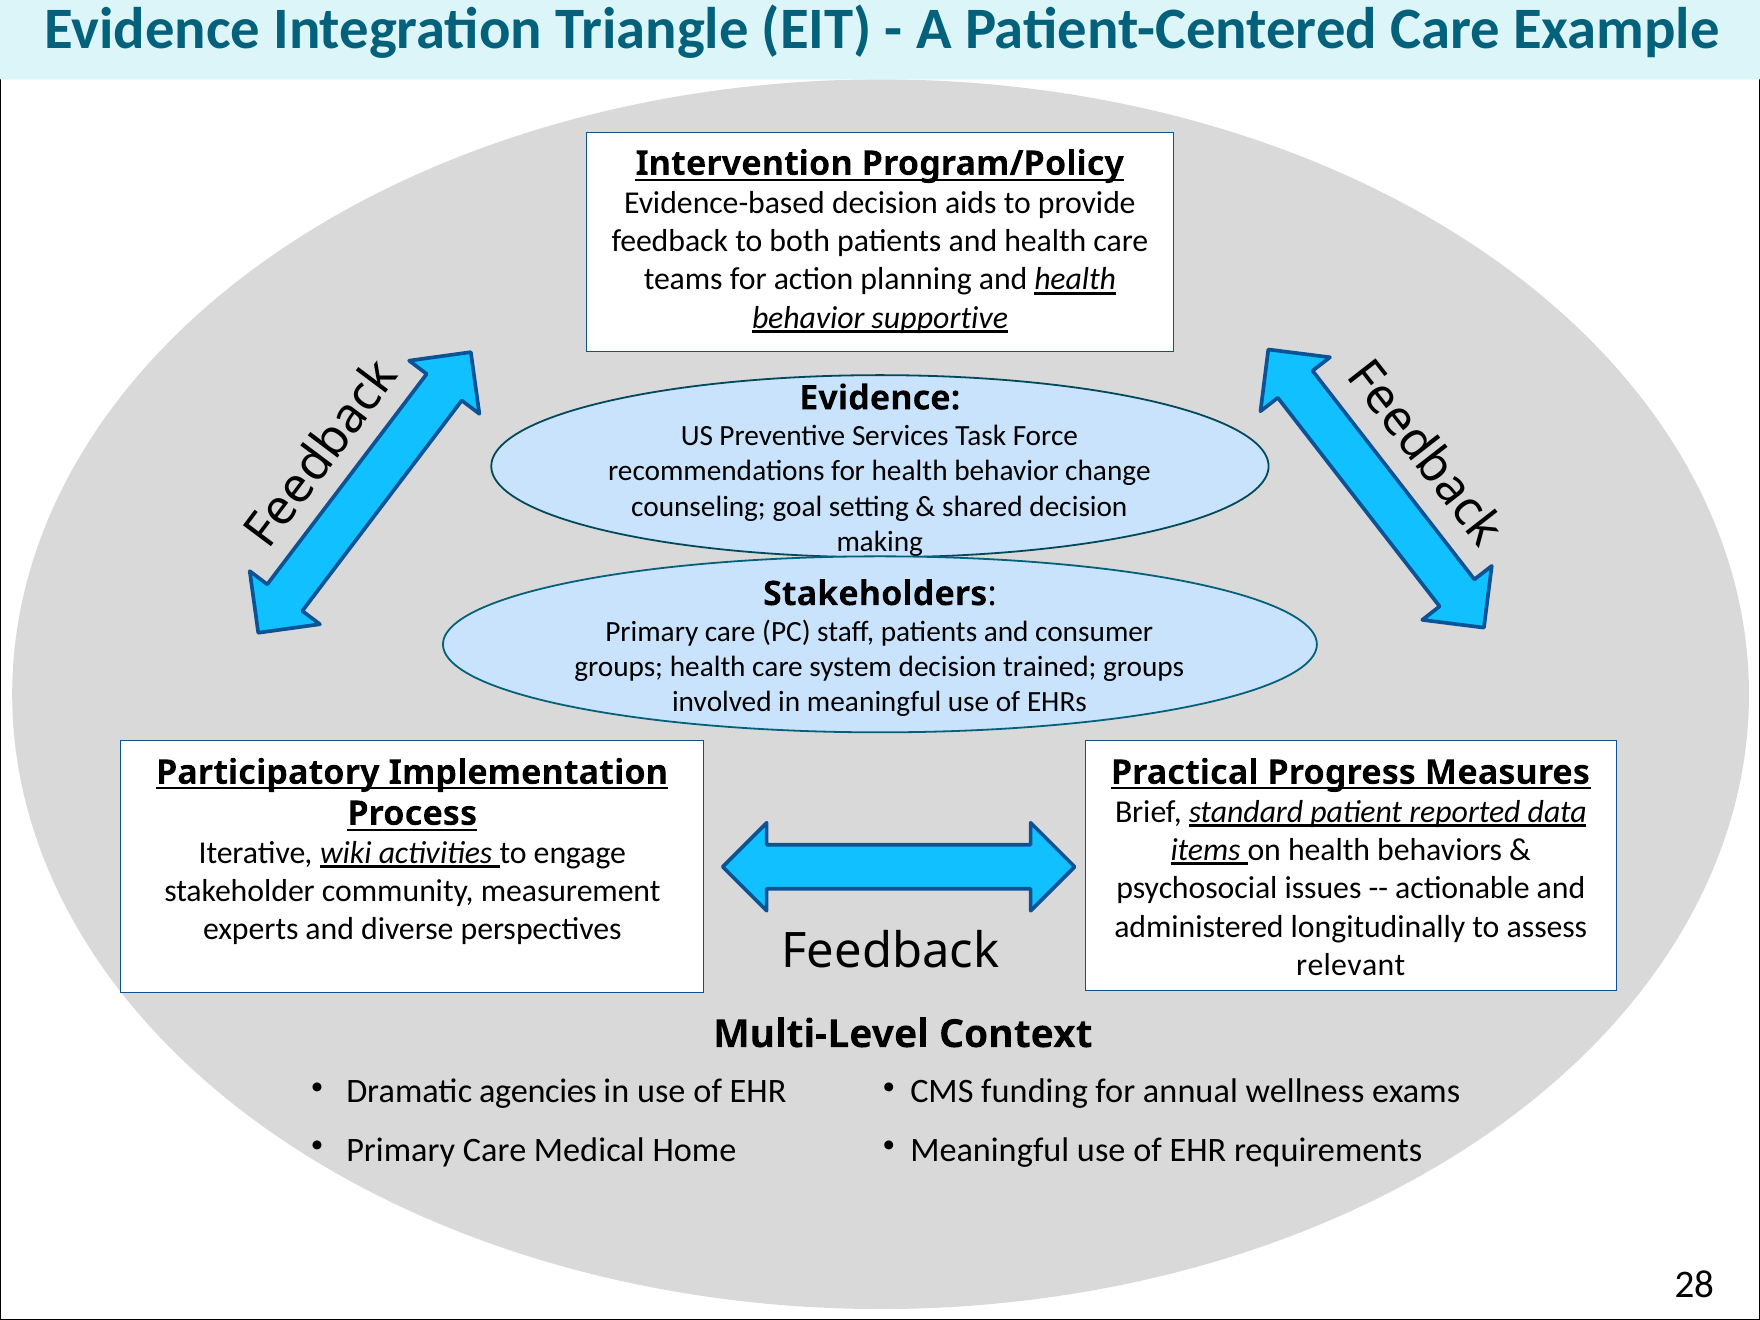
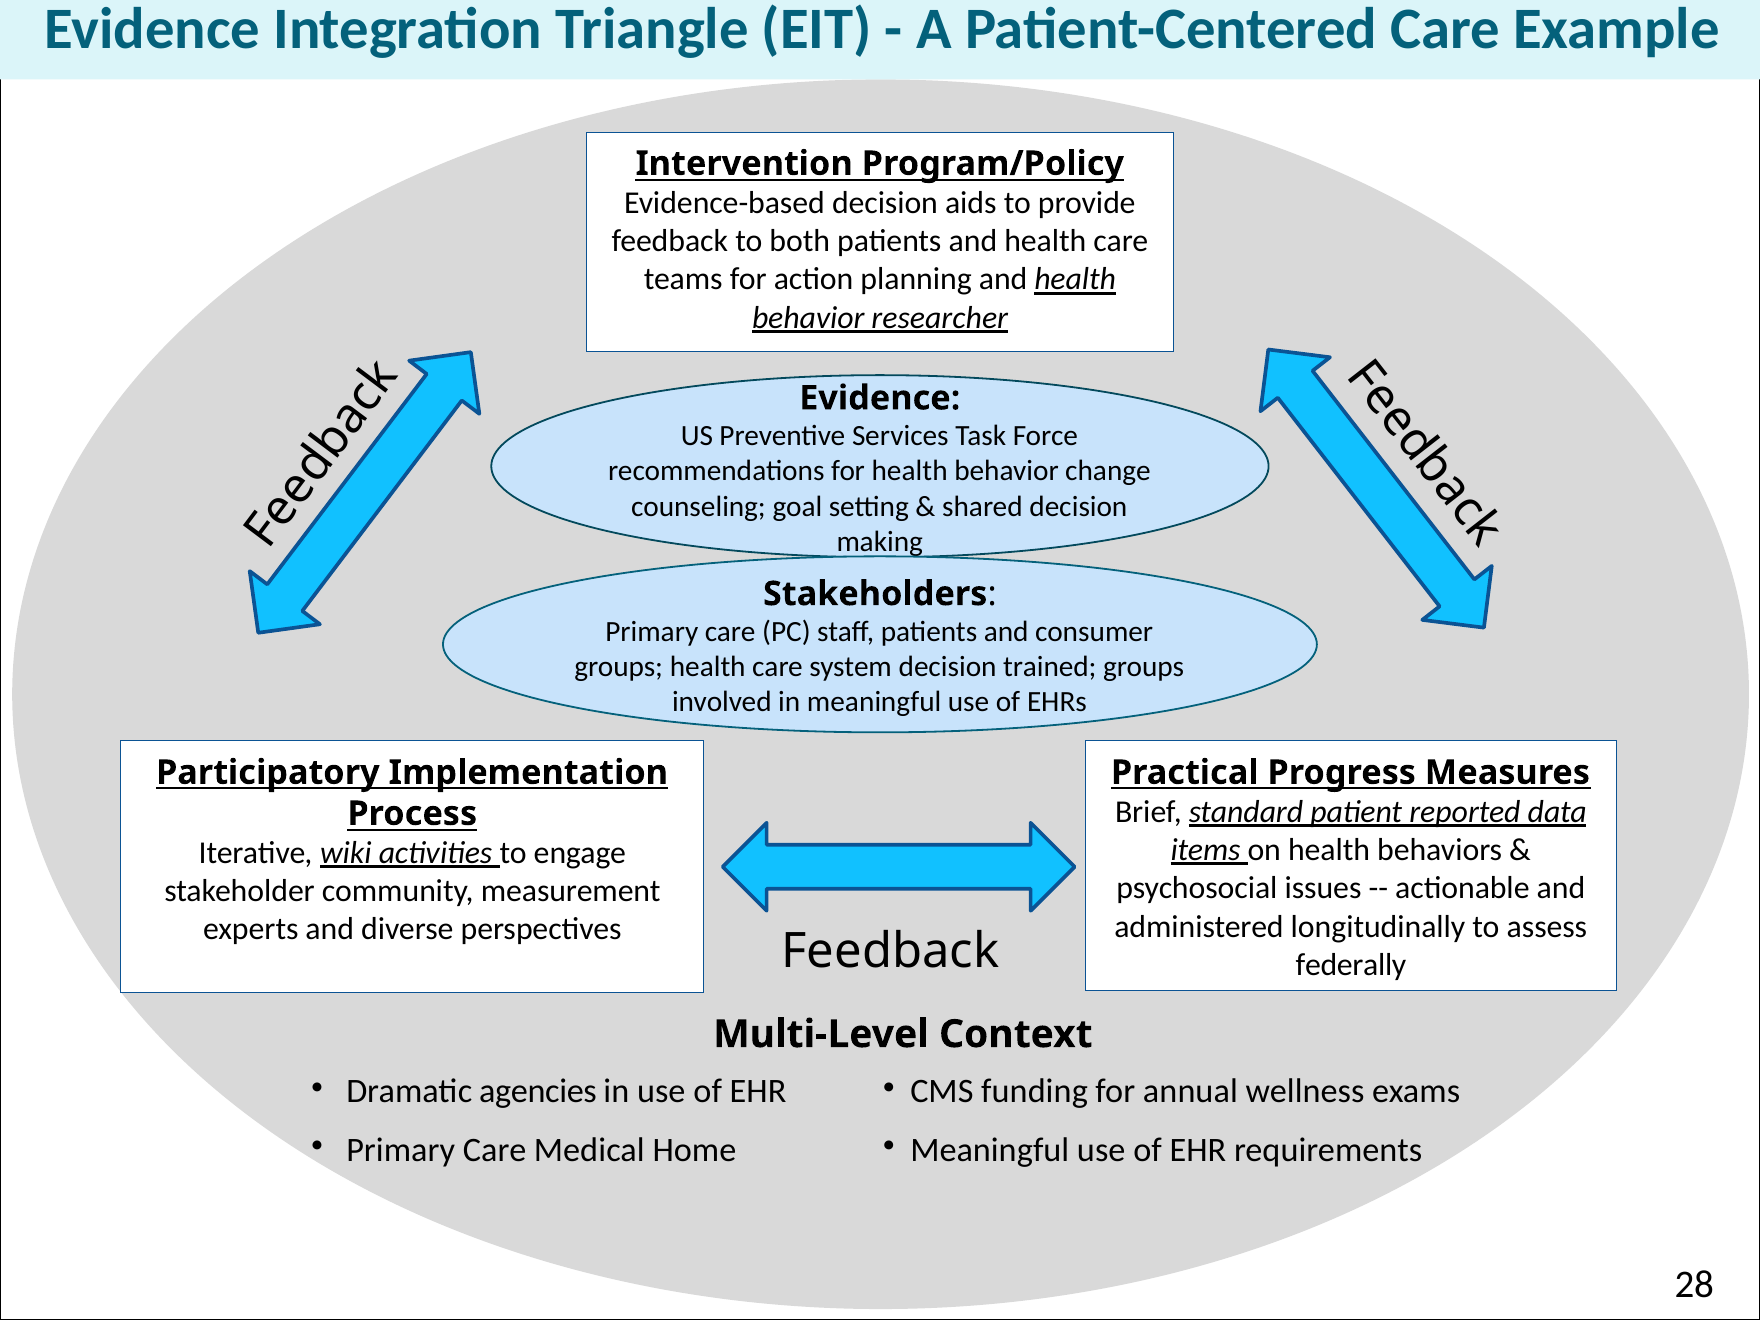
supportive: supportive -> researcher (940, 318)
relevant: relevant -> federally (1351, 965)
